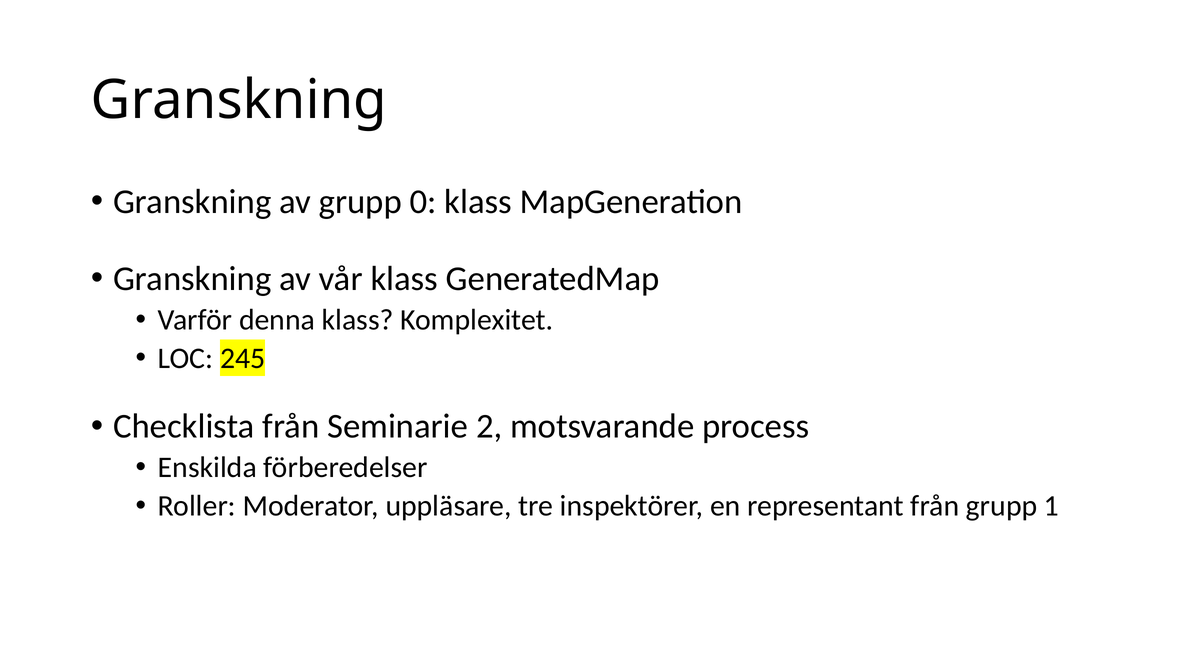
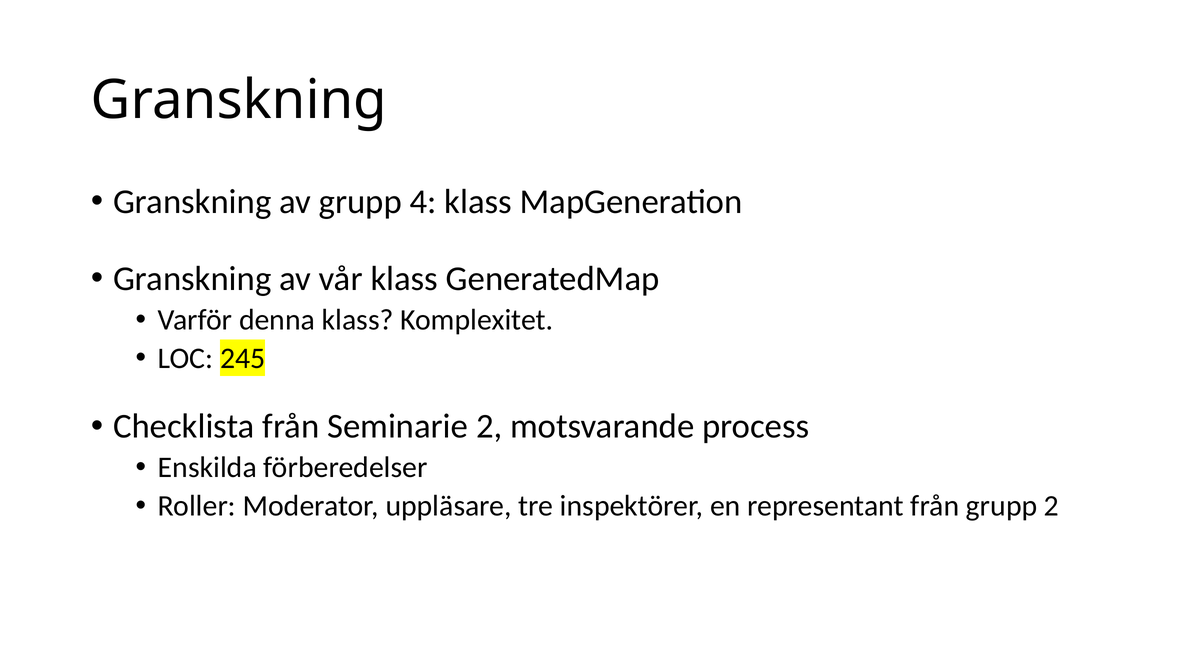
0: 0 -> 4 (423, 201)
grupp 1: 1 -> 2 (1052, 506)
